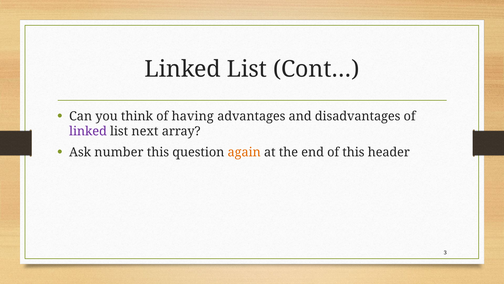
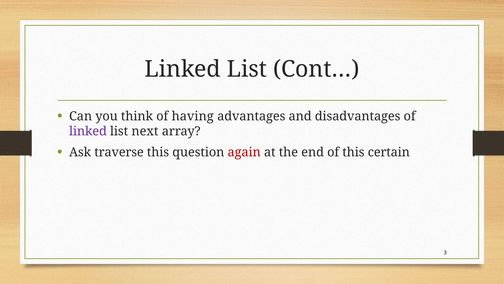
number: number -> traverse (119, 152)
again colour: orange -> red (244, 152)
header: header -> certain (389, 152)
